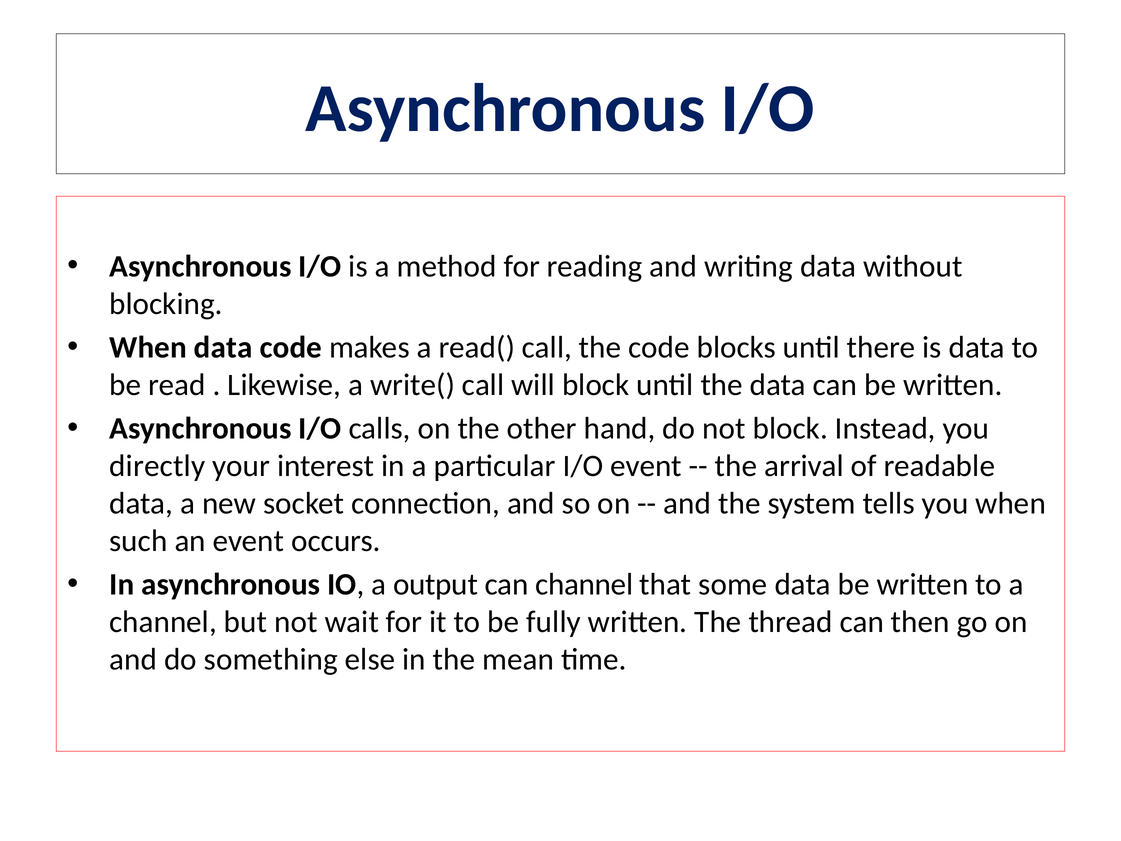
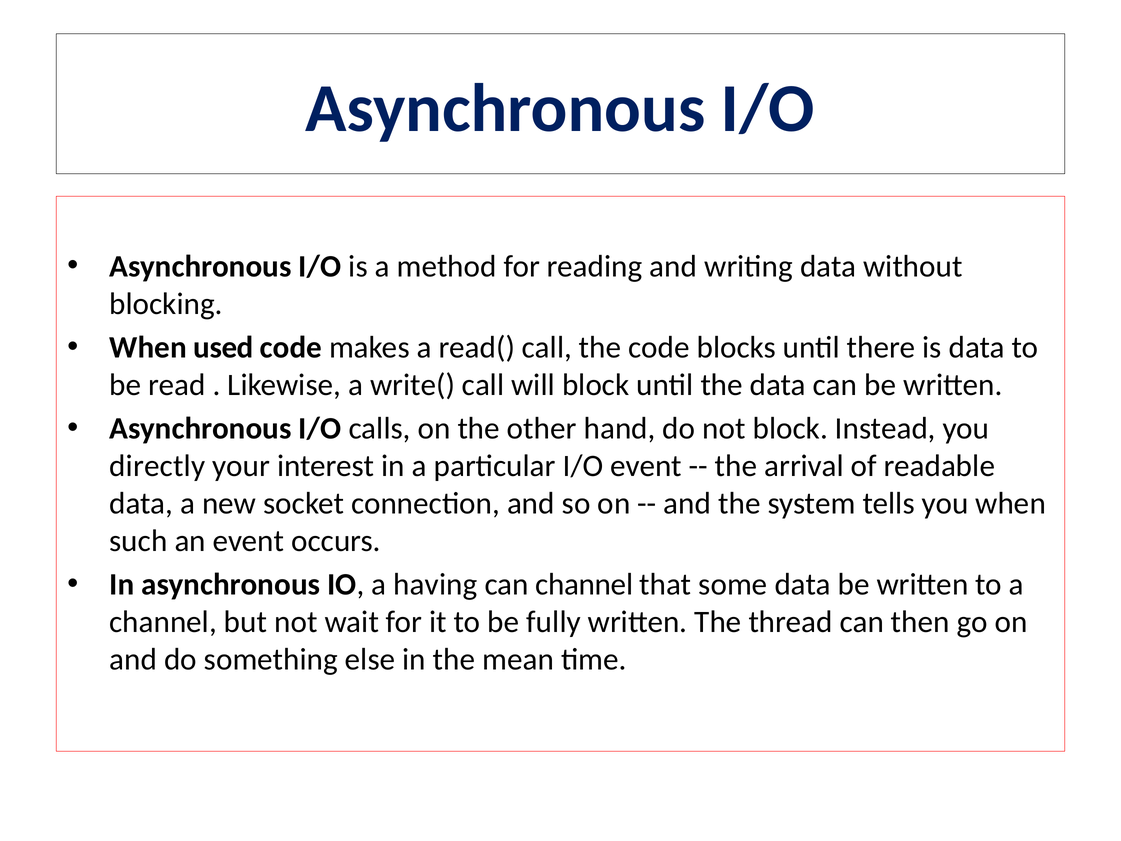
When data: data -> used (223, 347)
output: output -> having (435, 584)
